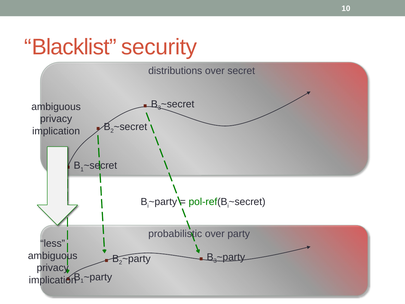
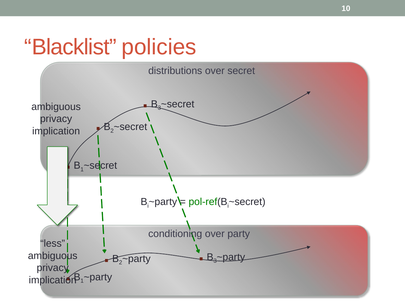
security: security -> policies (159, 47)
probabilistic: probabilistic -> conditioning (175, 234)
